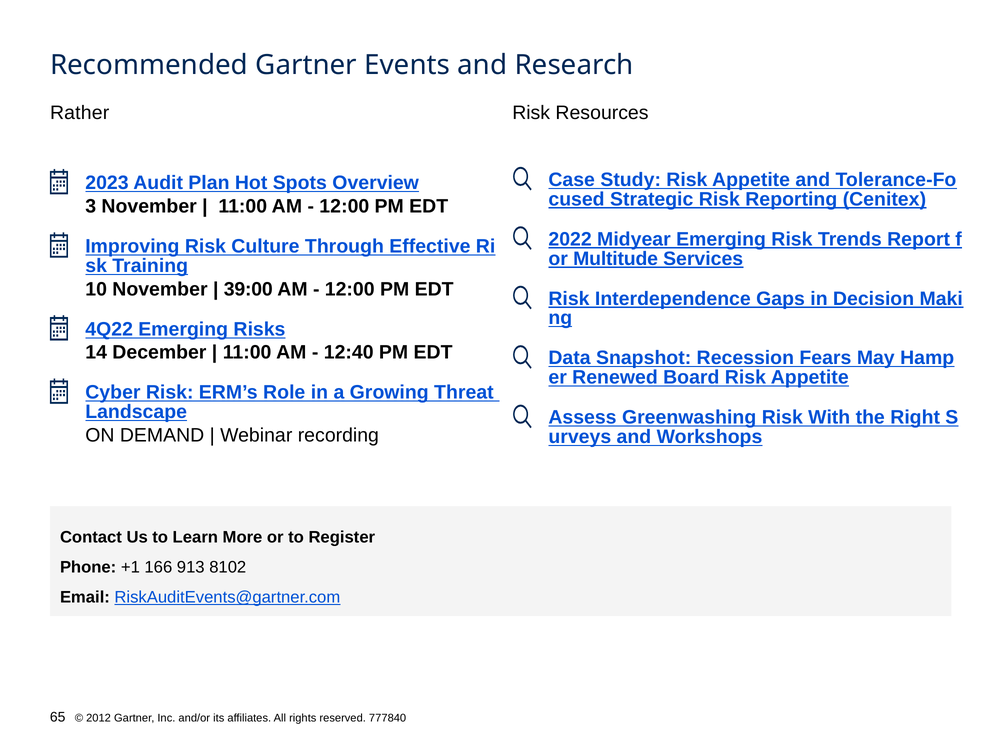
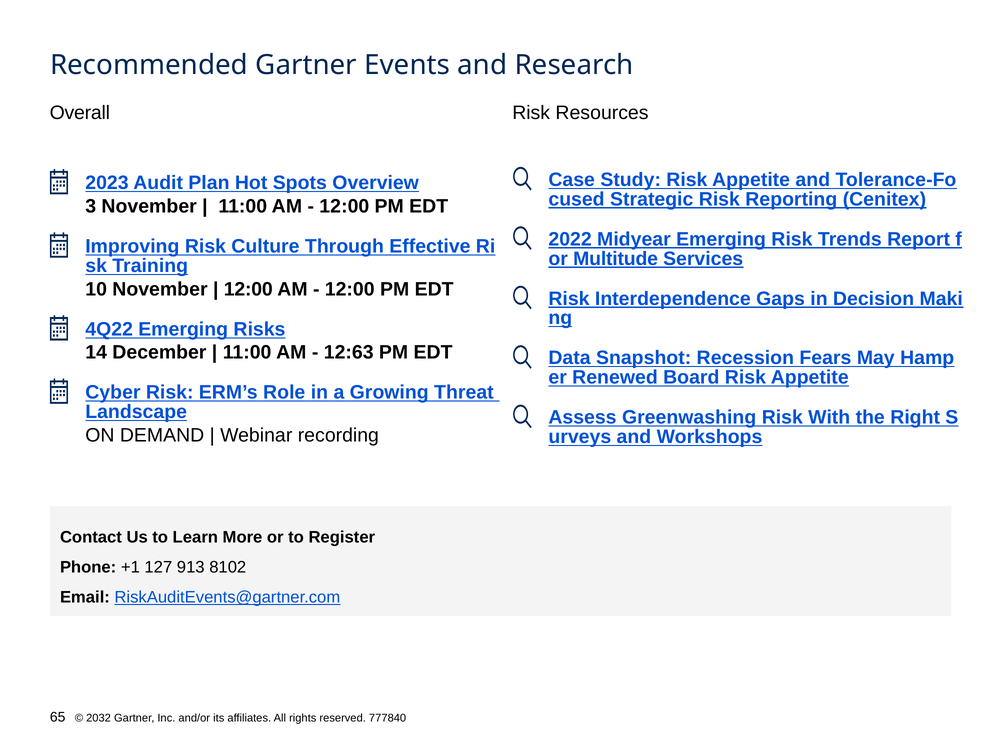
Rather: Rather -> Overall (80, 113)
39:00: 39:00 -> 12:00 (248, 289)
12:40: 12:40 -> 12:63 (349, 353)
166: 166 -> 127 (158, 567)
2012: 2012 -> 2032 (99, 718)
